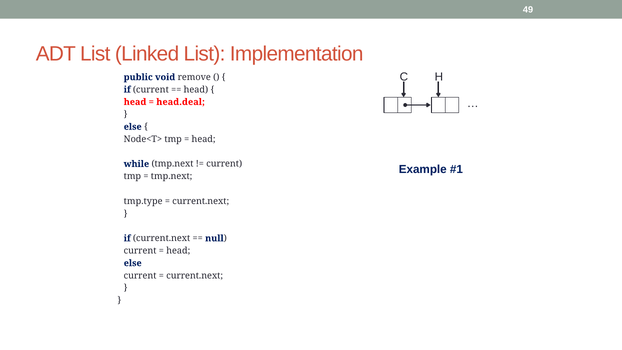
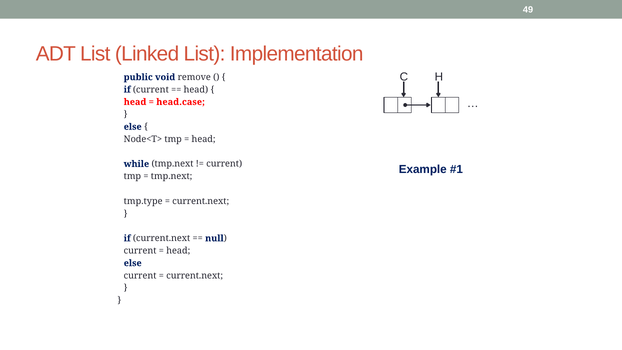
head.deal: head.deal -> head.case (181, 102)
